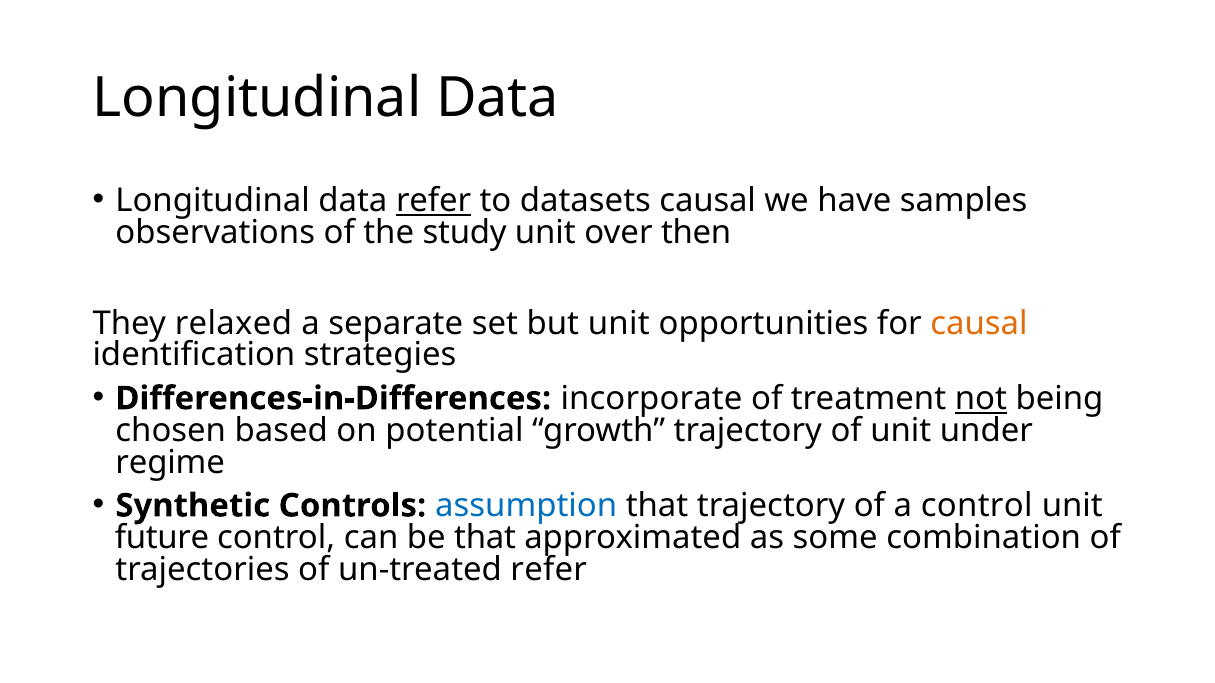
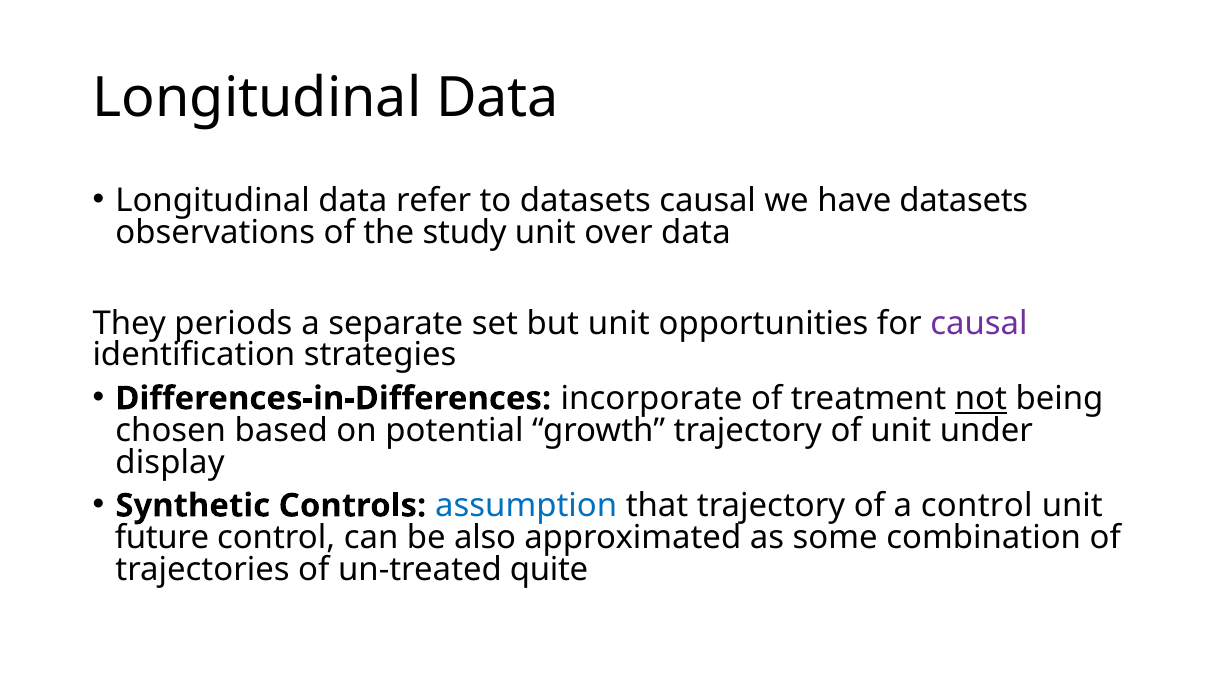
refer underline: present -> none (434, 201)
have samples: samples -> datasets (964, 201)
over then: then -> data (696, 233)
relaxed: relaxed -> periods (233, 323)
causal colour: orange -> purple (979, 323)
regime: regime -> display (170, 463)
be that: that -> also (485, 538)
un-treated refer: refer -> quite (549, 570)
